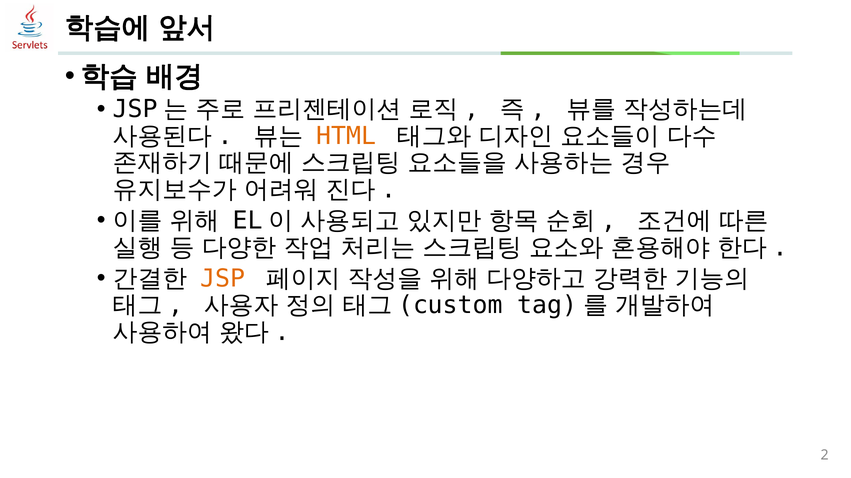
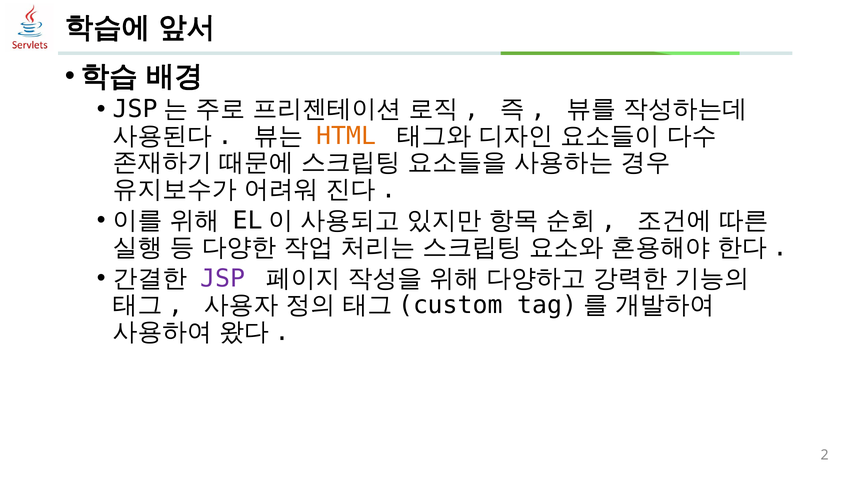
JSP colour: orange -> purple (223, 279)
